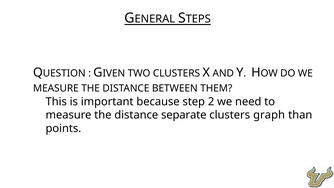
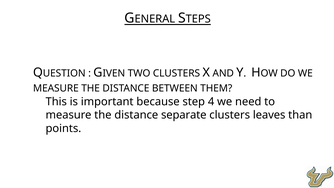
2: 2 -> 4 (211, 102)
graph: graph -> leaves (269, 115)
